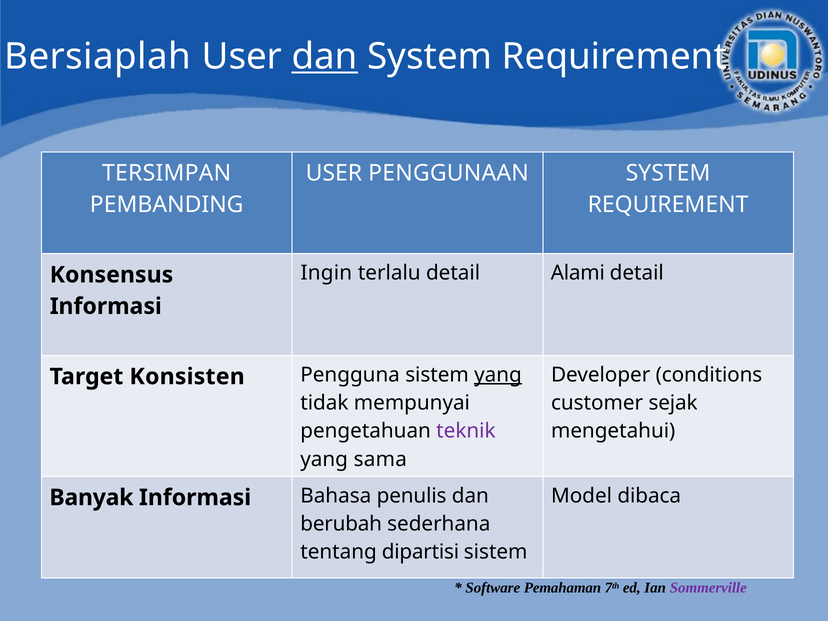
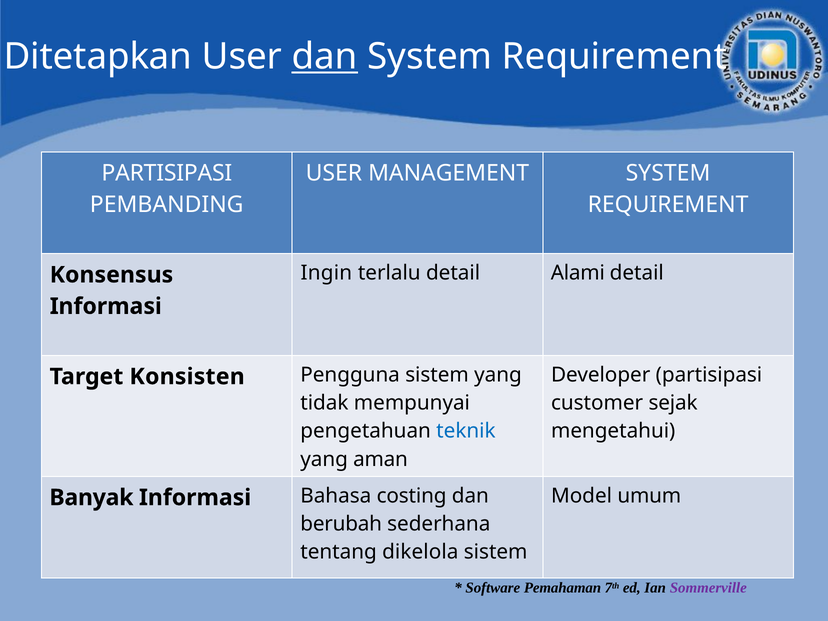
Bersiaplah: Bersiaplah -> Ditetapkan (98, 57)
TERSIMPAN: TERSIMPAN -> PARTISIPASI (167, 173)
PENGGUNAAN: PENGGUNAAN -> MANAGEMENT (449, 173)
Developer conditions: conditions -> partisipasi (709, 375)
yang underline: present -> none (498, 375)
teknik colour: purple -> blue (466, 431)
sama: sama -> aman (381, 459)
dibaca: dibaca -> umum (649, 496)
penulis: penulis -> costing (412, 496)
dipartisi: dipartisi -> dikelola (420, 552)
